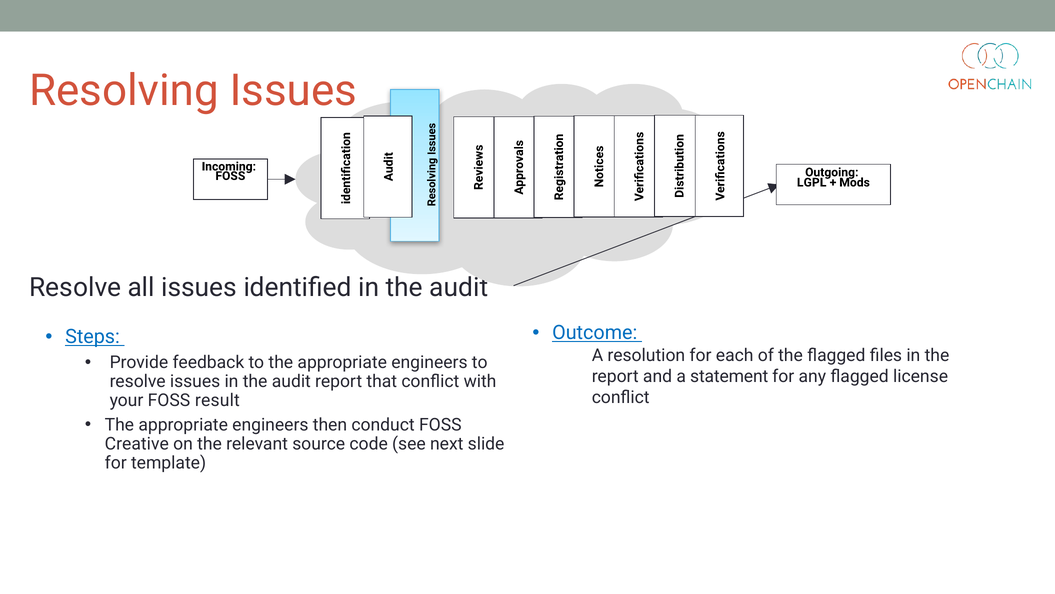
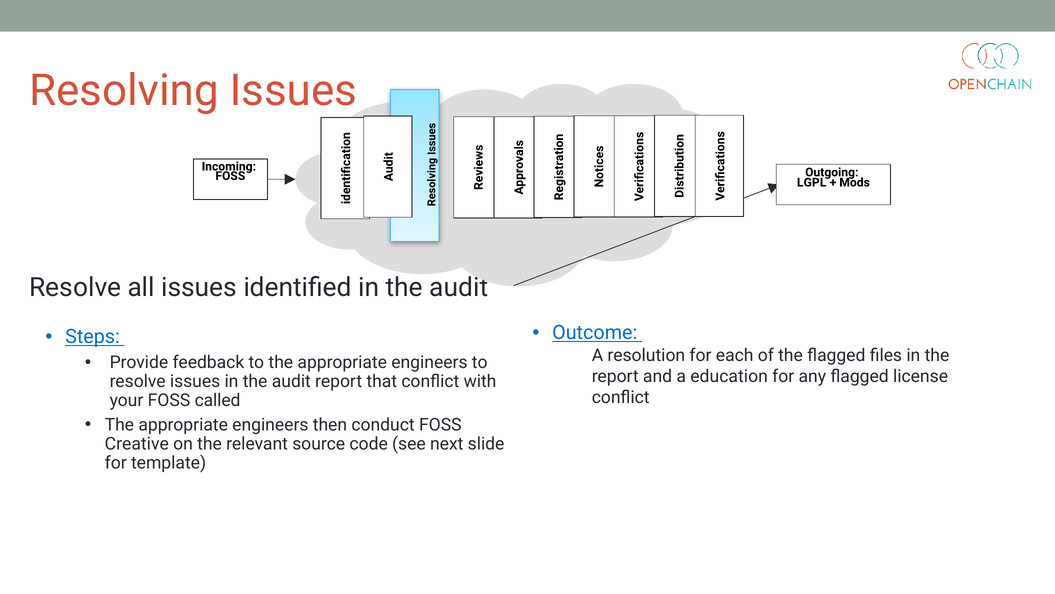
statement: statement -> education (729, 376)
result: result -> called (218, 400)
